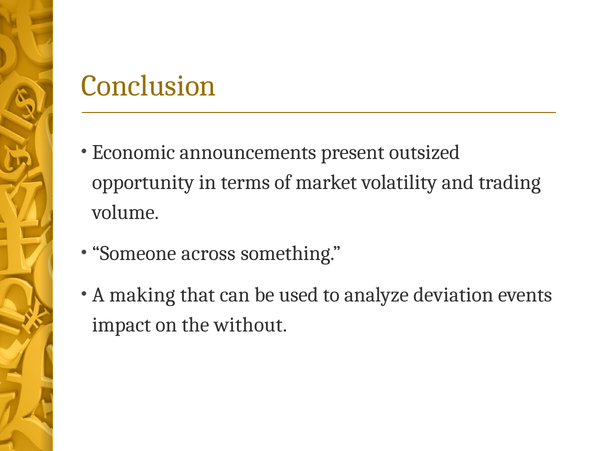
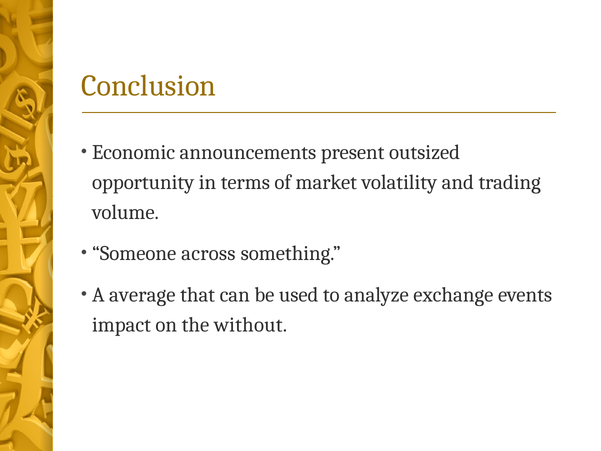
making: making -> average (142, 295)
deviation: deviation -> exchange (453, 295)
